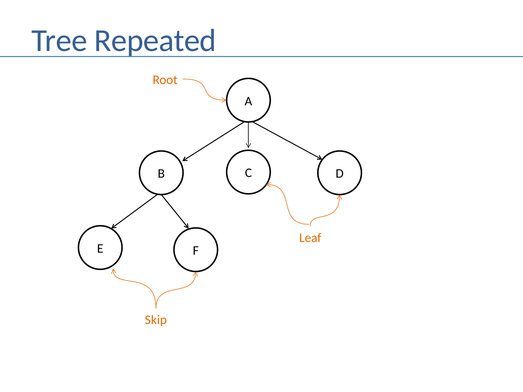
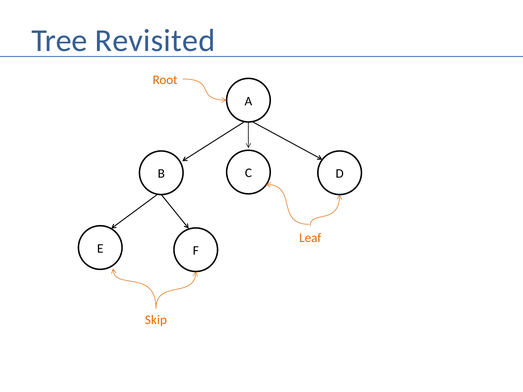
Repeated: Repeated -> Revisited (155, 41)
